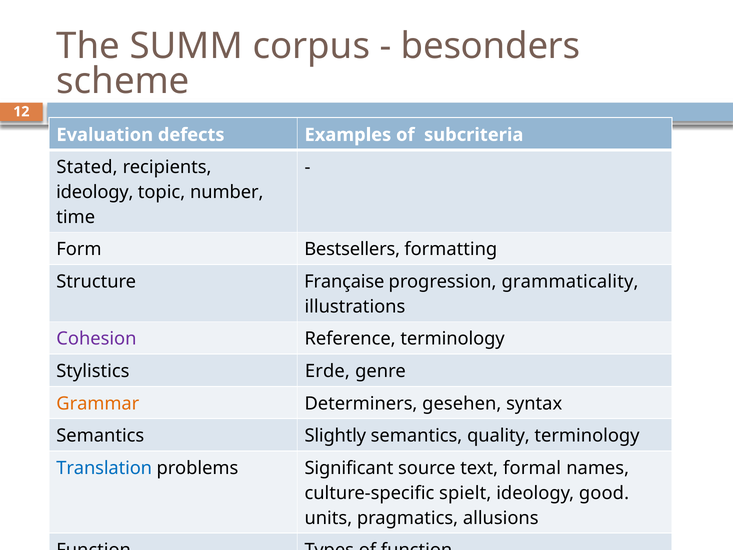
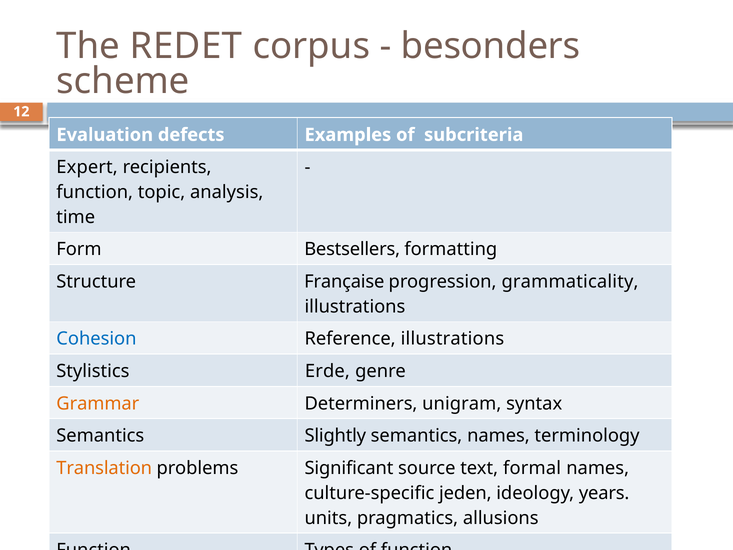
SUMM: SUMM -> REDET (186, 46)
Stated: Stated -> Expert (87, 167)
ideology: ideology -> function (95, 192)
number: number -> analysis (227, 192)
Cohesion colour: purple -> blue (96, 339)
Reference terminology: terminology -> illustrations (452, 339)
gesehen: gesehen -> unigram (462, 403)
semantics quality: quality -> names (498, 436)
Translation colour: blue -> orange (104, 468)
spielt: spielt -> jeden (465, 493)
good: good -> years (604, 493)
